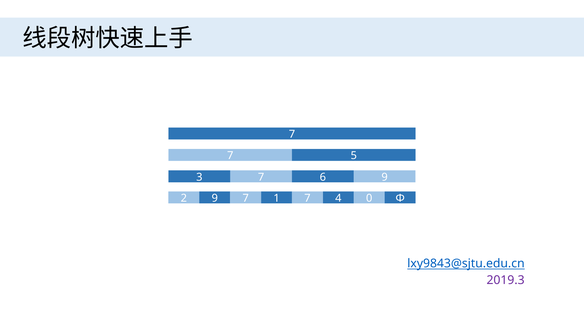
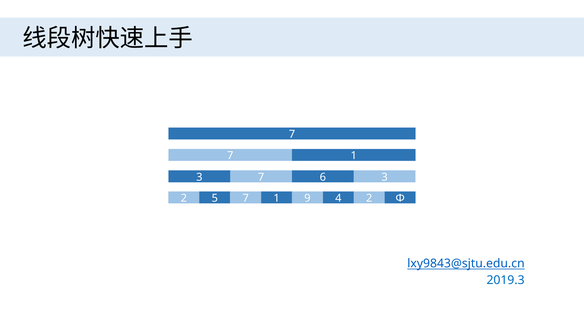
5: 5 -> 1 (354, 156)
3 9: 9 -> 3 (385, 177)
2 9: 9 -> 5 (215, 198)
1 7: 7 -> 9 (307, 199)
4 0: 0 -> 2 (369, 199)
2019.3 colour: purple -> blue (506, 281)
